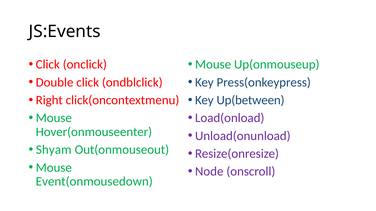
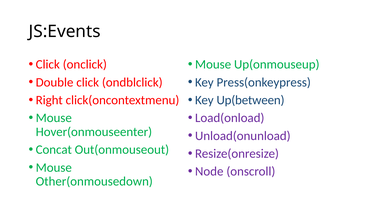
Shyam: Shyam -> Concat (54, 150)
Event(onmousedown: Event(onmousedown -> Other(onmousedown (94, 182)
